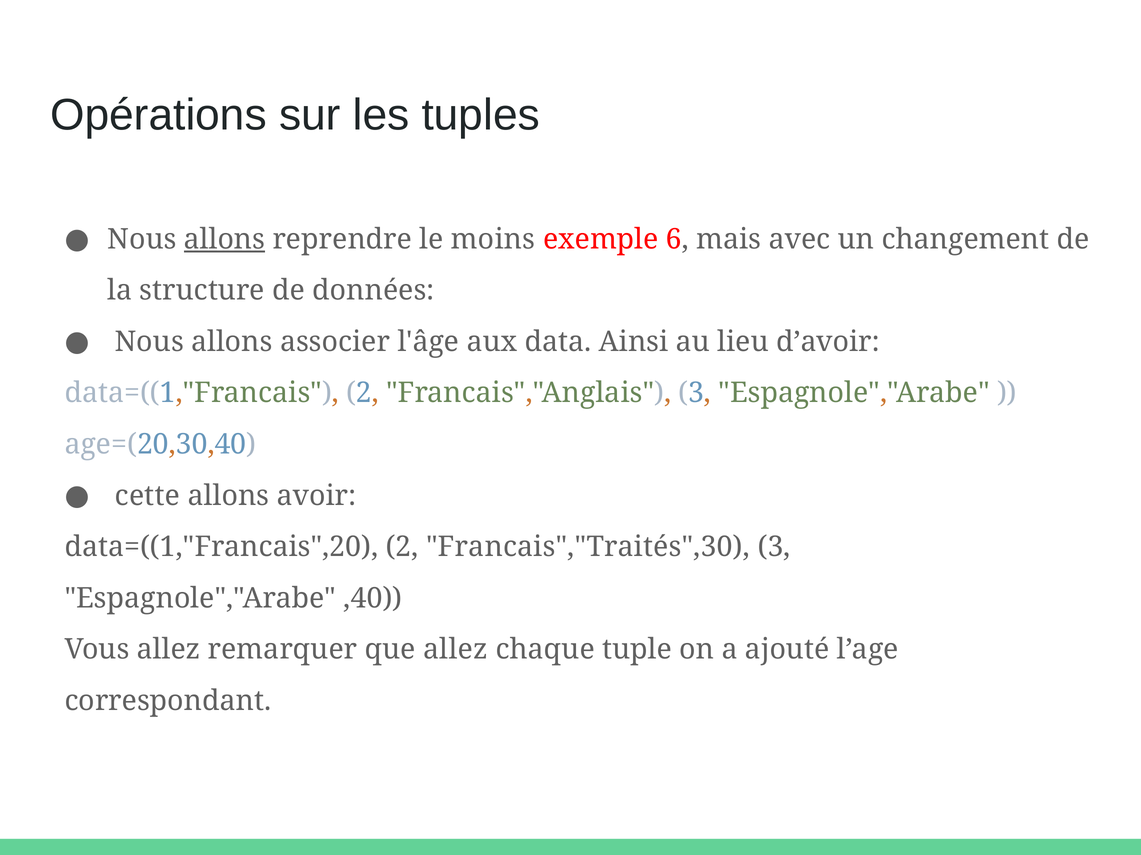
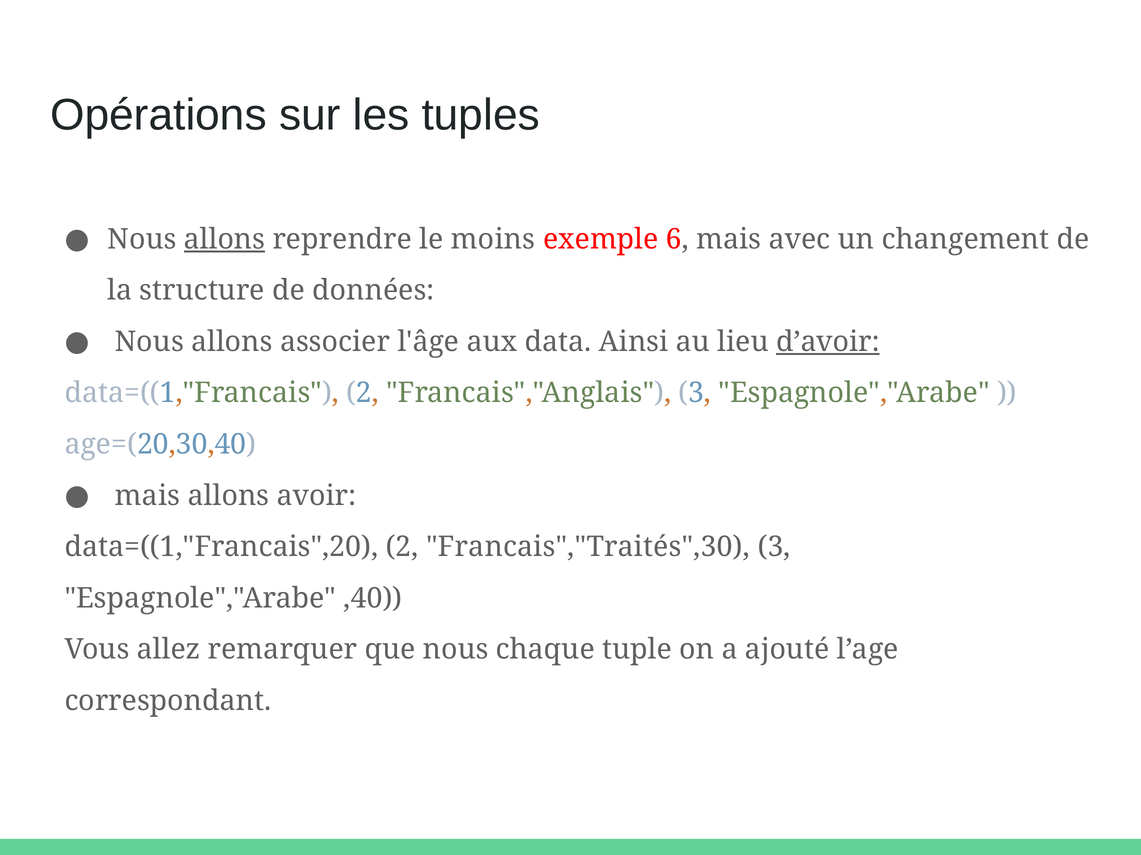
d’avoir underline: none -> present (828, 342)
cette: cette -> mais (148, 496)
que allez: allez -> nous (456, 650)
